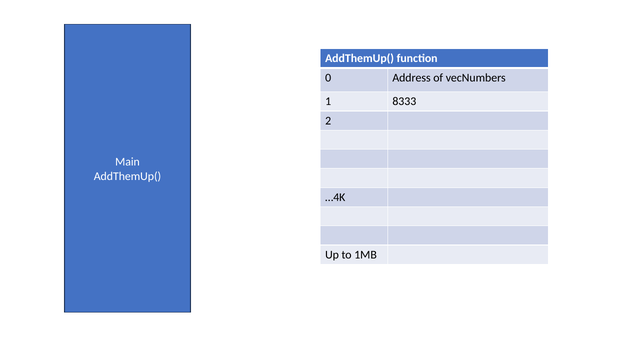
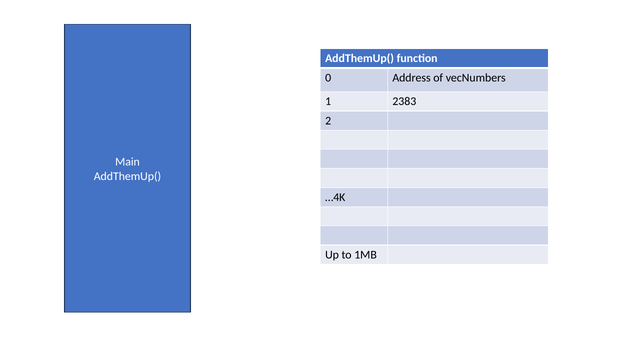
8333: 8333 -> 2383 (404, 102)
